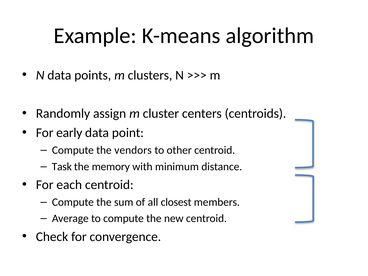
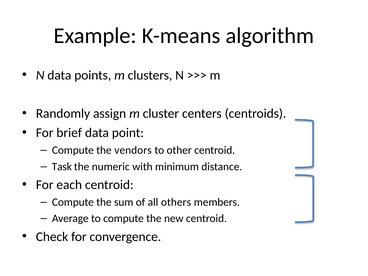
early: early -> brief (69, 133)
memory: memory -> numeric (111, 167)
closest: closest -> others (176, 202)
